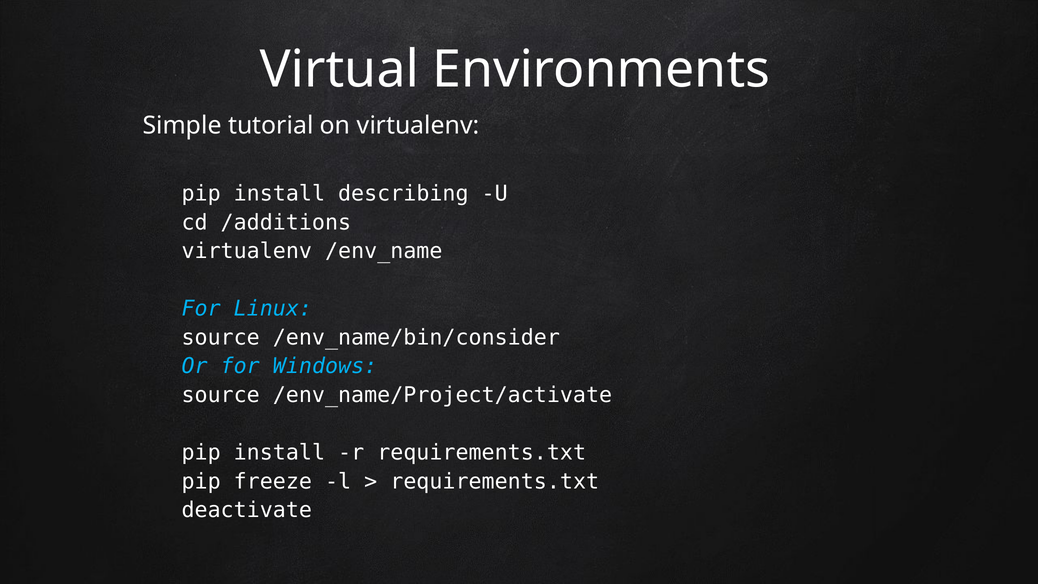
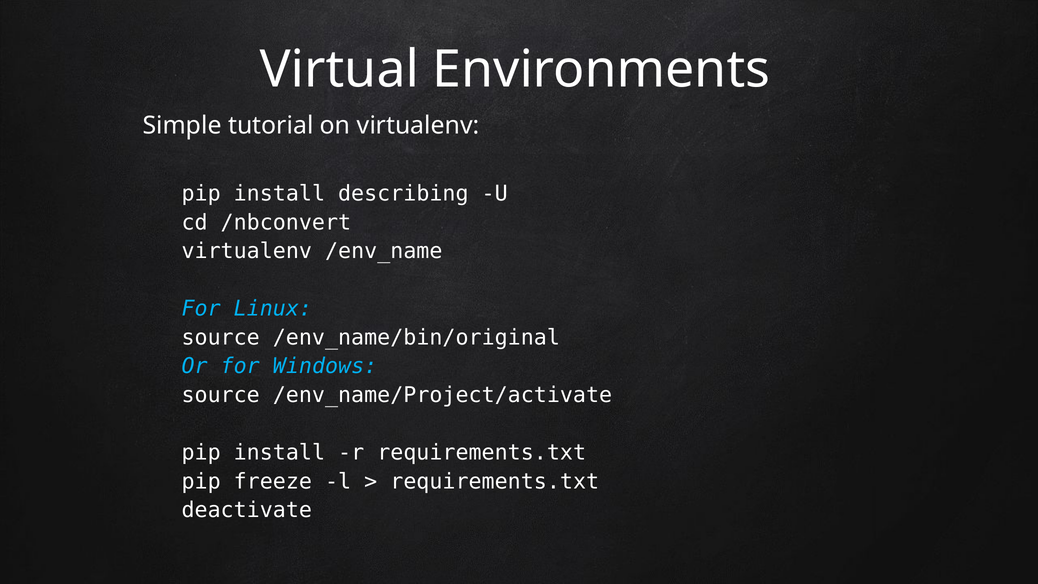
/additions: /additions -> /nbconvert (286, 223)
/env_name/bin/consider: /env_name/bin/consider -> /env_name/bin/original (416, 338)
